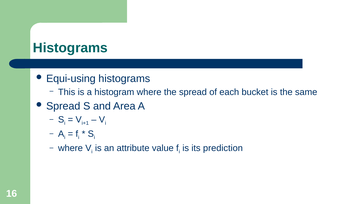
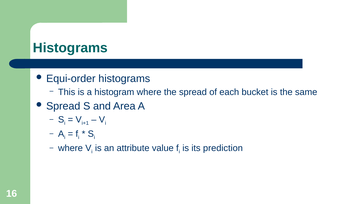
Equi-using: Equi-using -> Equi-order (71, 79)
